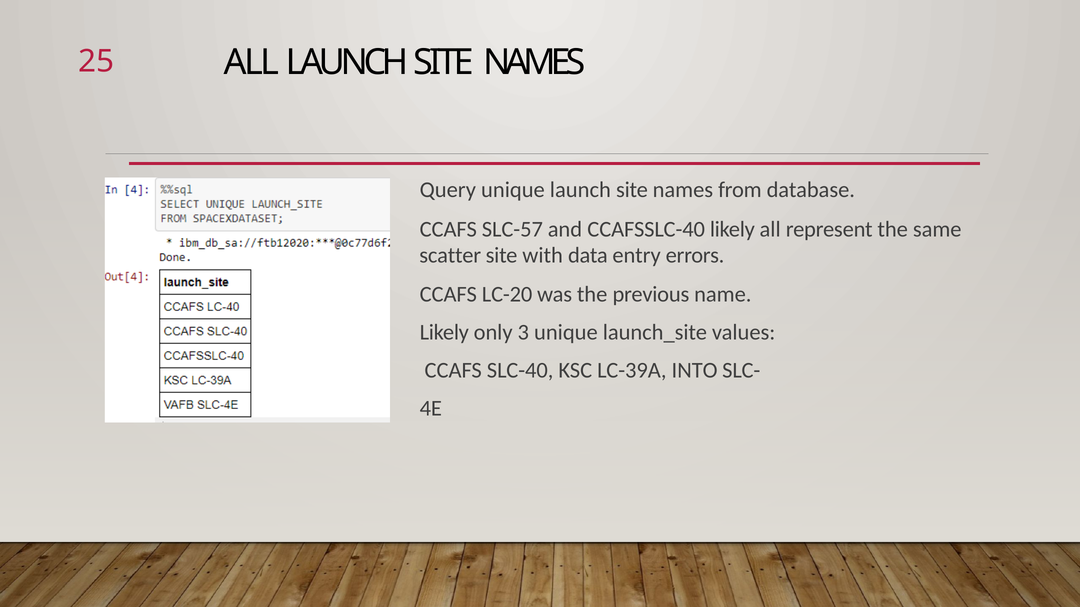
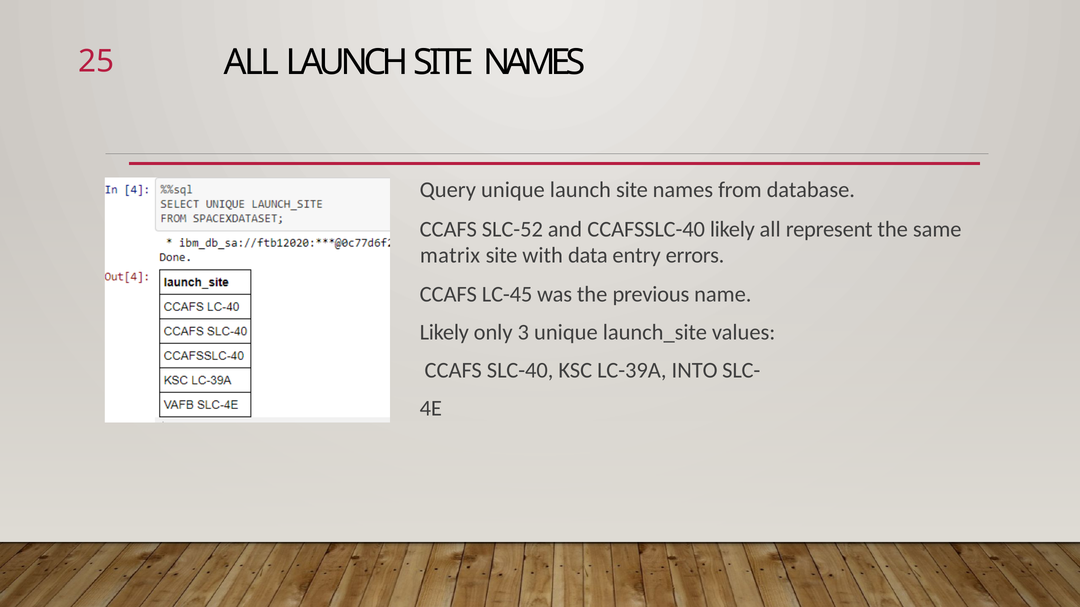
SLC-57: SLC-57 -> SLC-52 (512, 229)
scatter: scatter -> matrix (450, 255)
LC-20: LC-20 -> LC-45 (507, 295)
